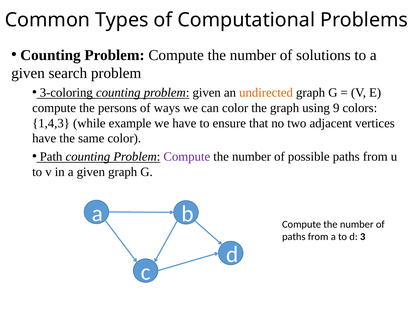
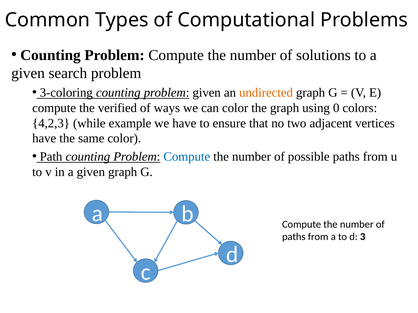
persons: persons -> verified (117, 108)
9: 9 -> 0 (336, 108)
1,4,3: 1,4,3 -> 4,2,3 (51, 123)
Compute colour: purple -> blue (187, 157)
